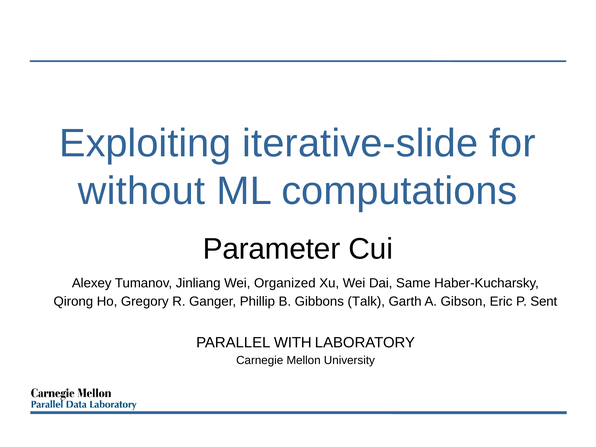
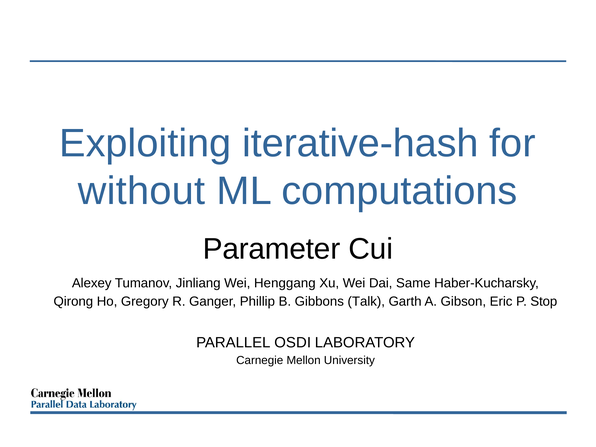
iterative-slide: iterative-slide -> iterative-hash (360, 143)
Organized: Organized -> Henggang (285, 283)
Sent: Sent -> Stop (544, 302)
WITH: WITH -> OSDI (293, 342)
